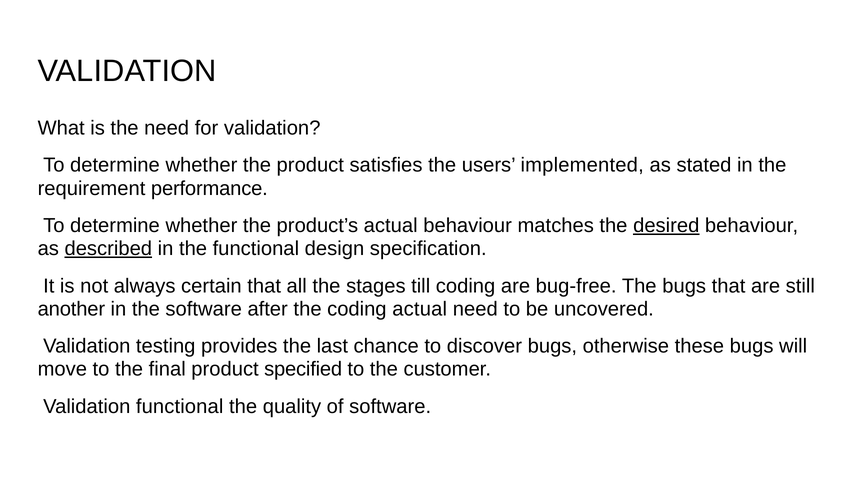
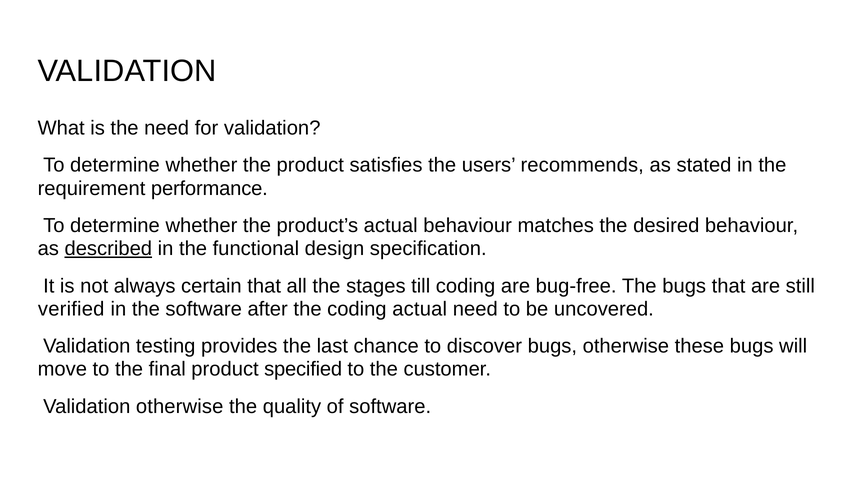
implemented: implemented -> recommends (582, 165)
desired underline: present -> none (666, 225)
another: another -> verified (71, 309)
Validation functional: functional -> otherwise (180, 406)
